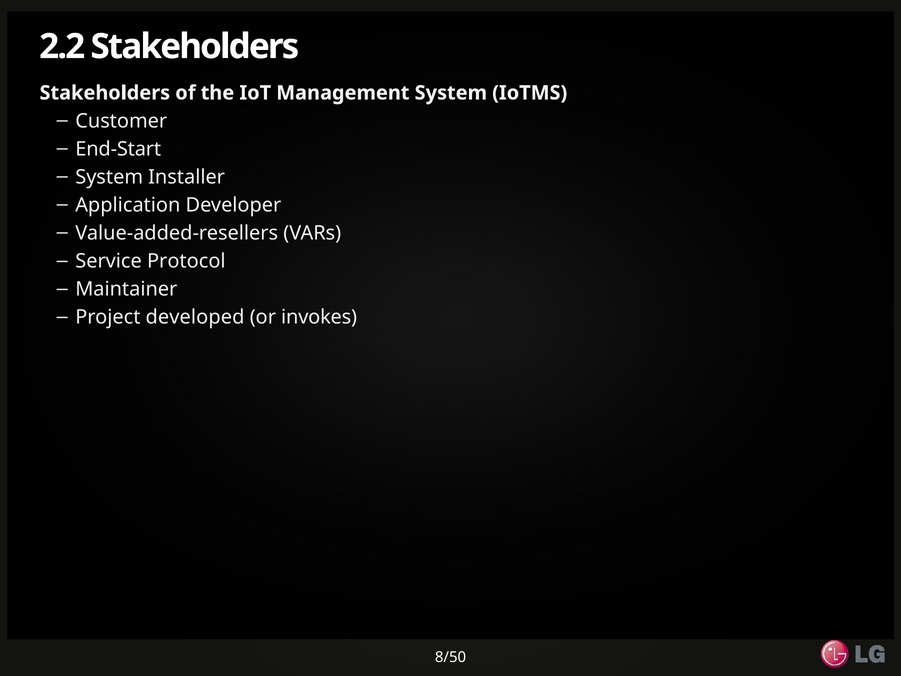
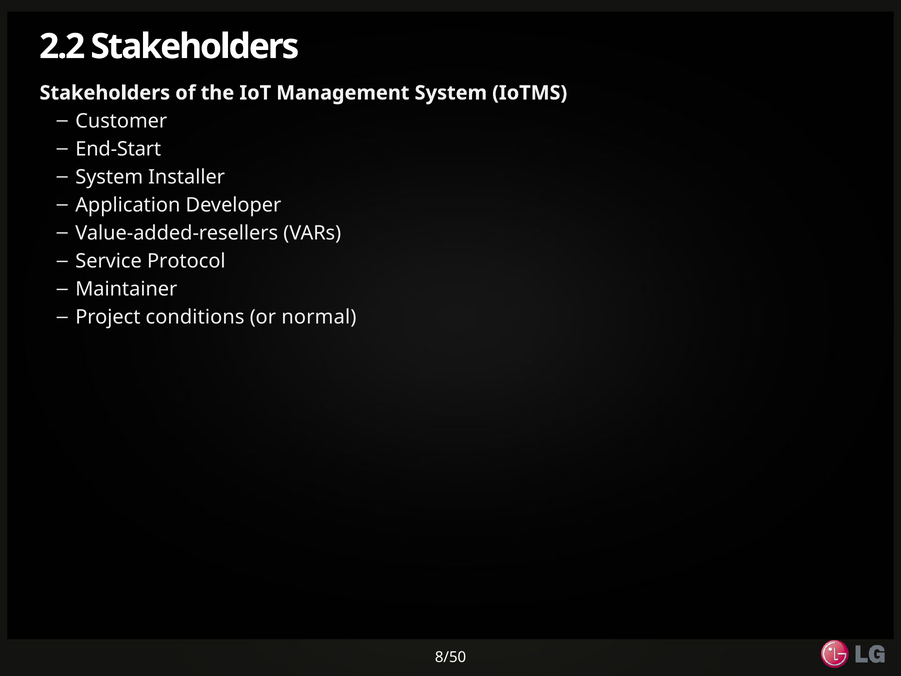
developed: developed -> conditions (195, 317)
invokes: invokes -> normal (319, 317)
